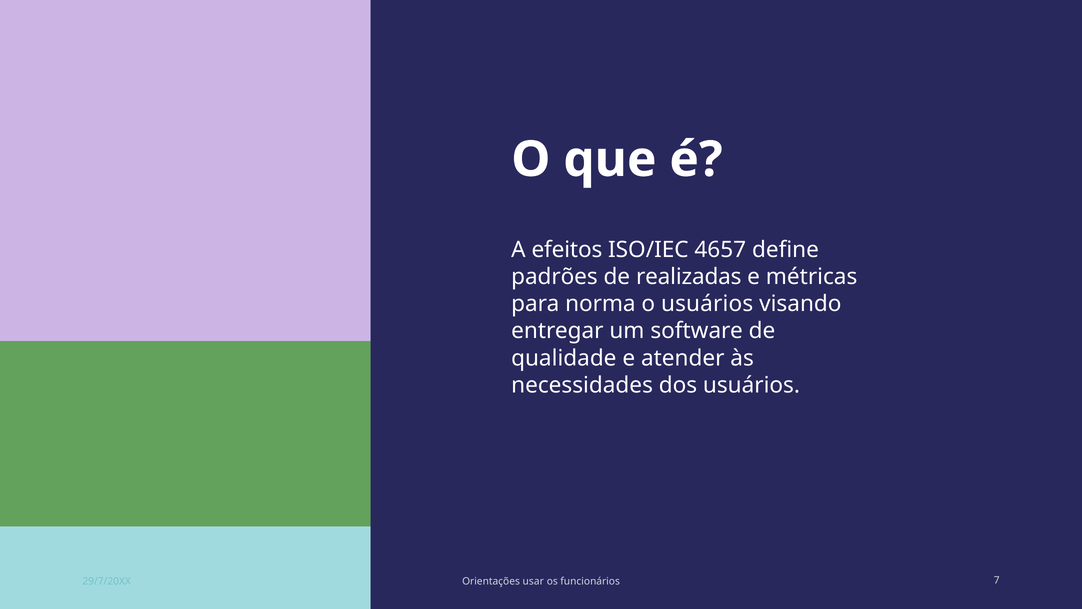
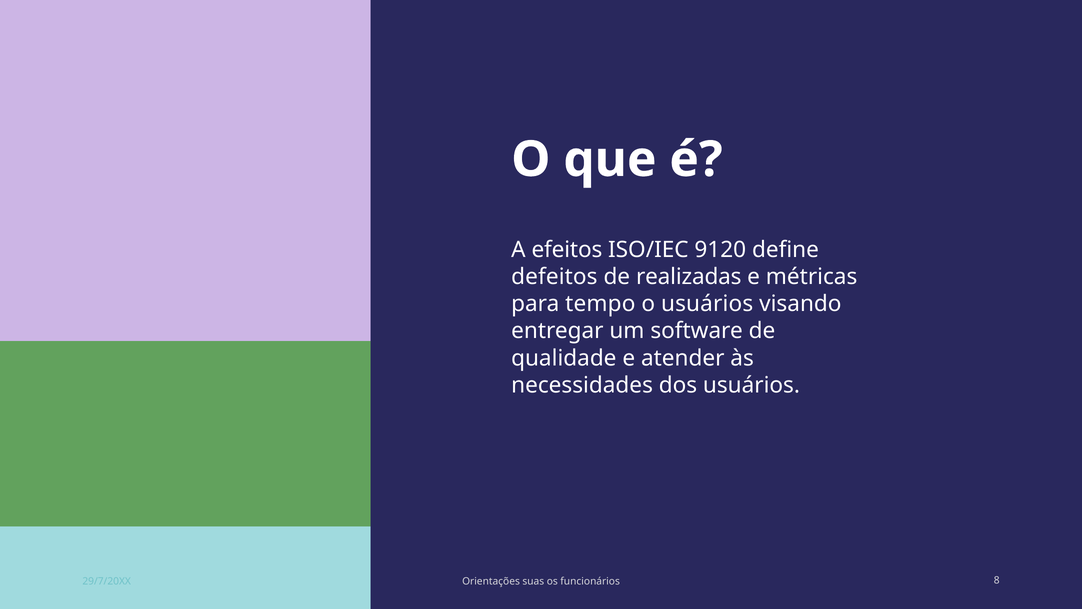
4657: 4657 -> 9120 (720, 250)
padrões: padrões -> defeitos (554, 277)
norma: norma -> tempo (600, 304)
usar: usar -> suas (533, 581)
7: 7 -> 8 (997, 580)
